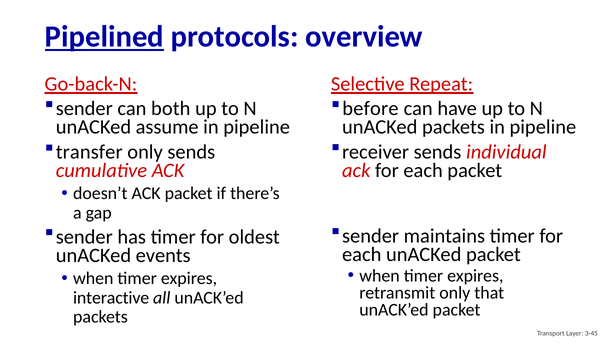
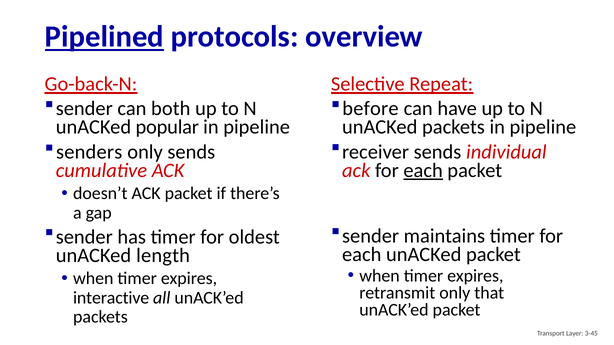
assume: assume -> popular (167, 127)
transfer: transfer -> senders (89, 152)
each underline: none -> present (423, 171)
events: events -> length (163, 256)
